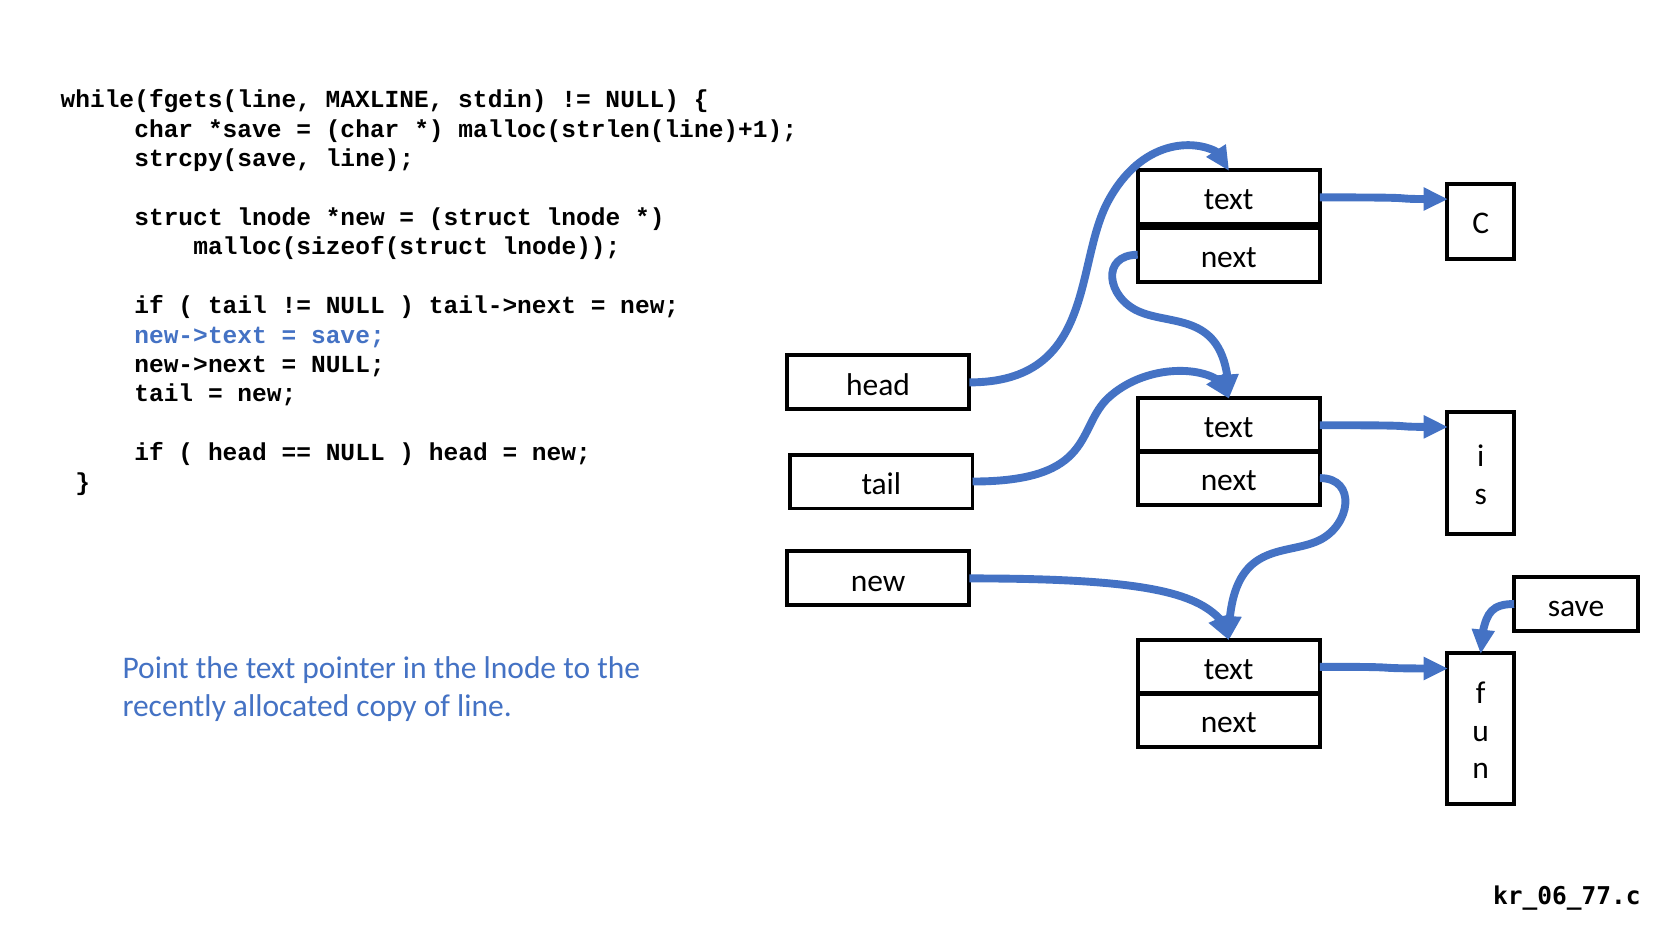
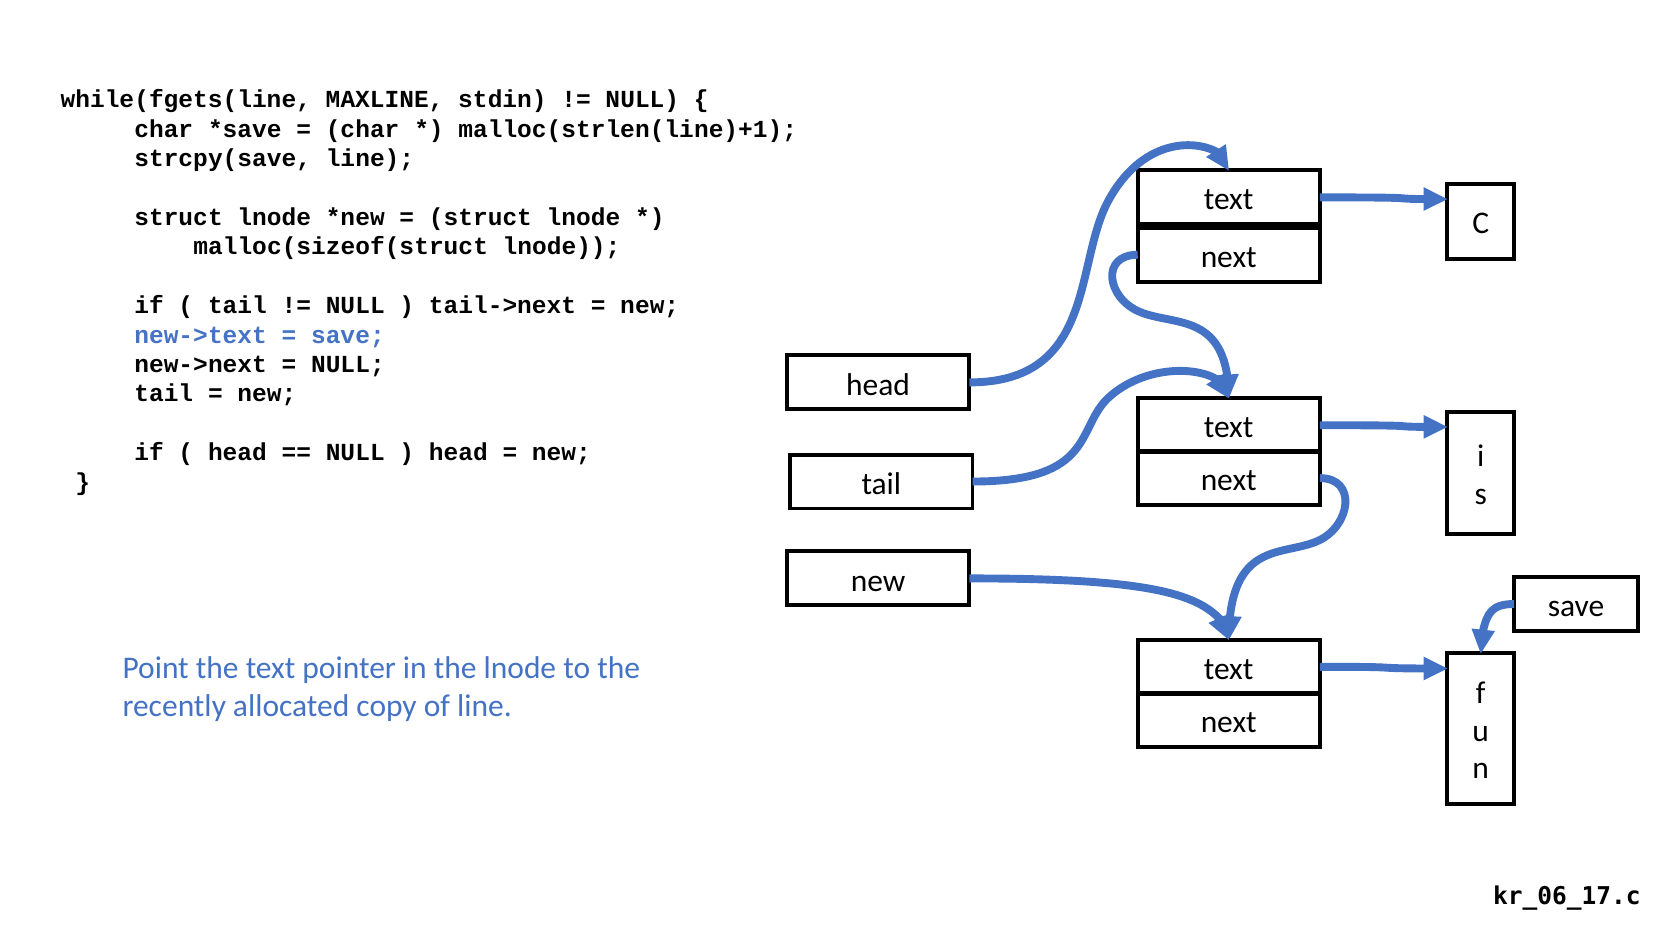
kr_06_77.c: kr_06_77.c -> kr_06_17.c (1567, 896)
